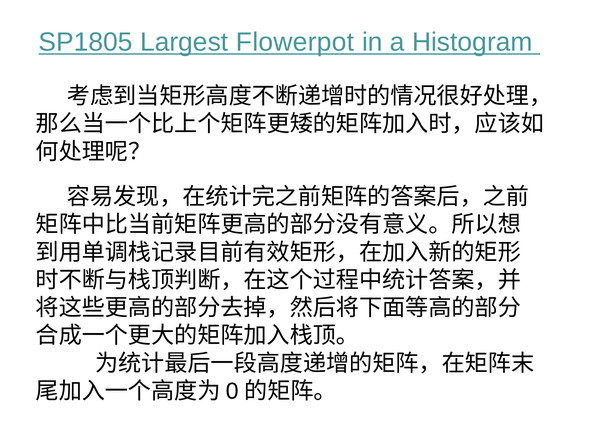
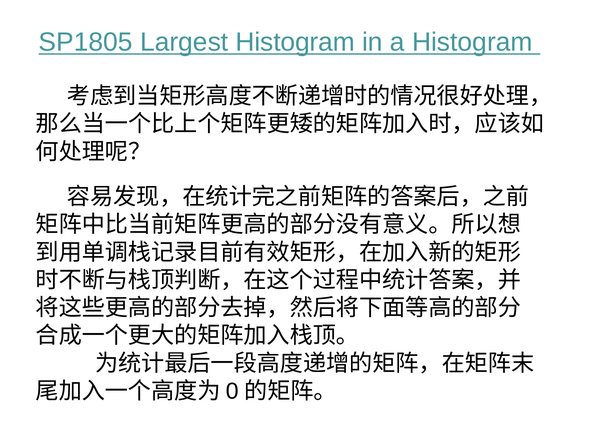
Largest Flowerpot: Flowerpot -> Histogram (295, 42)
